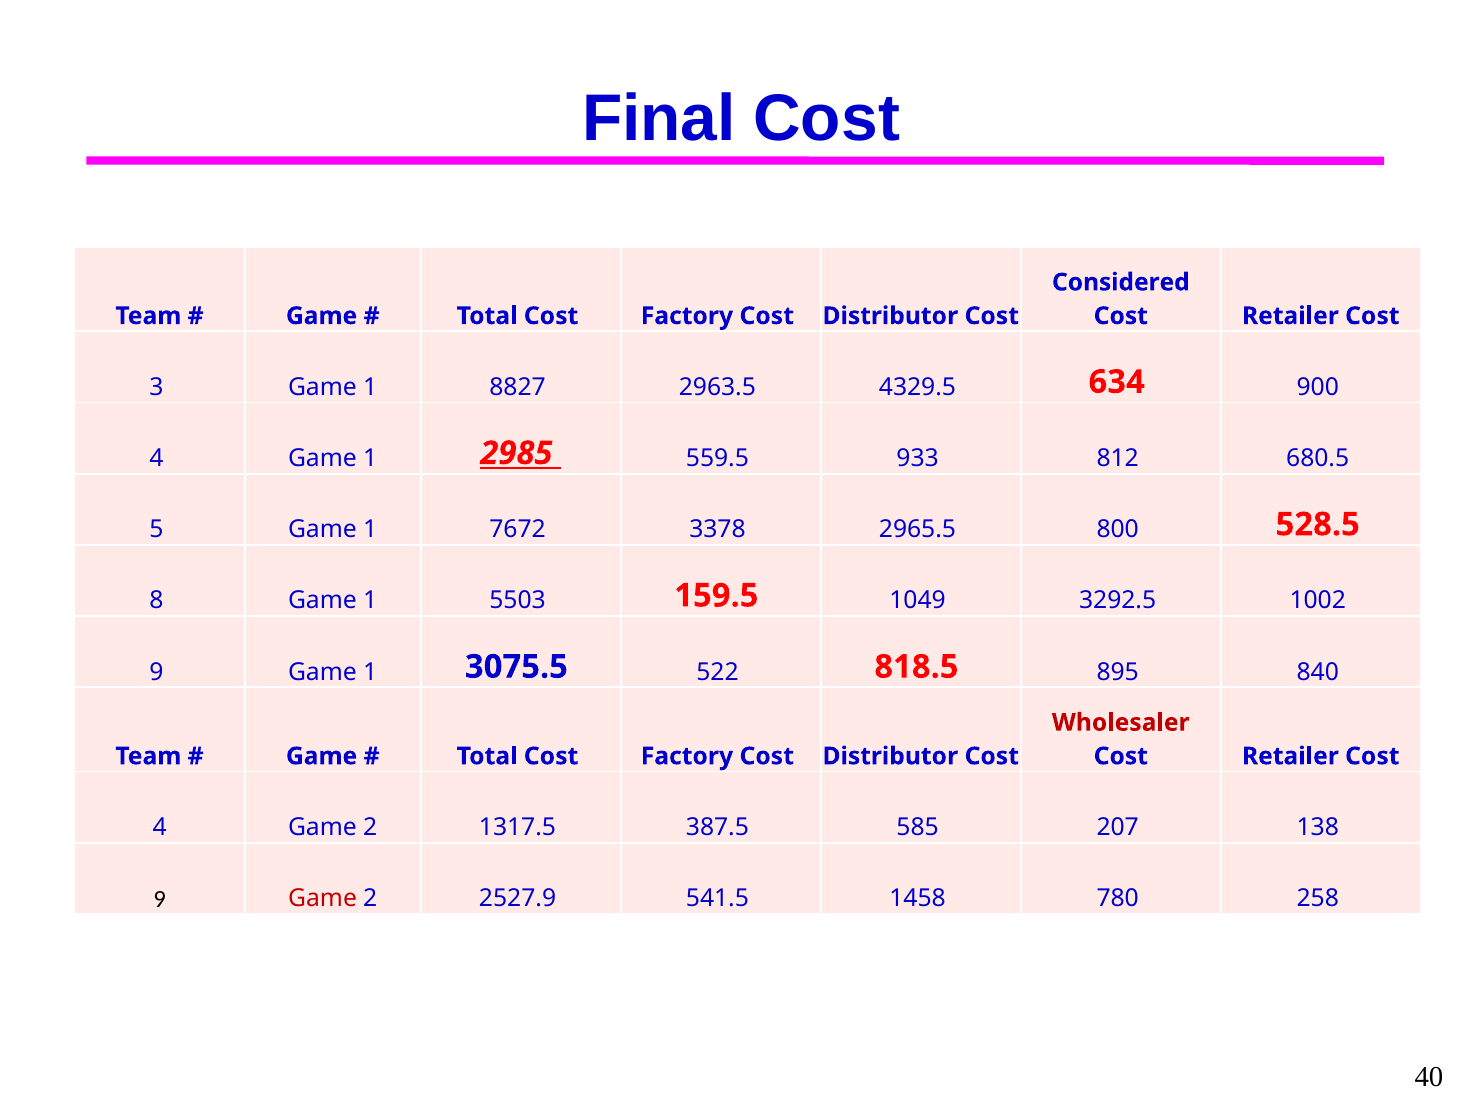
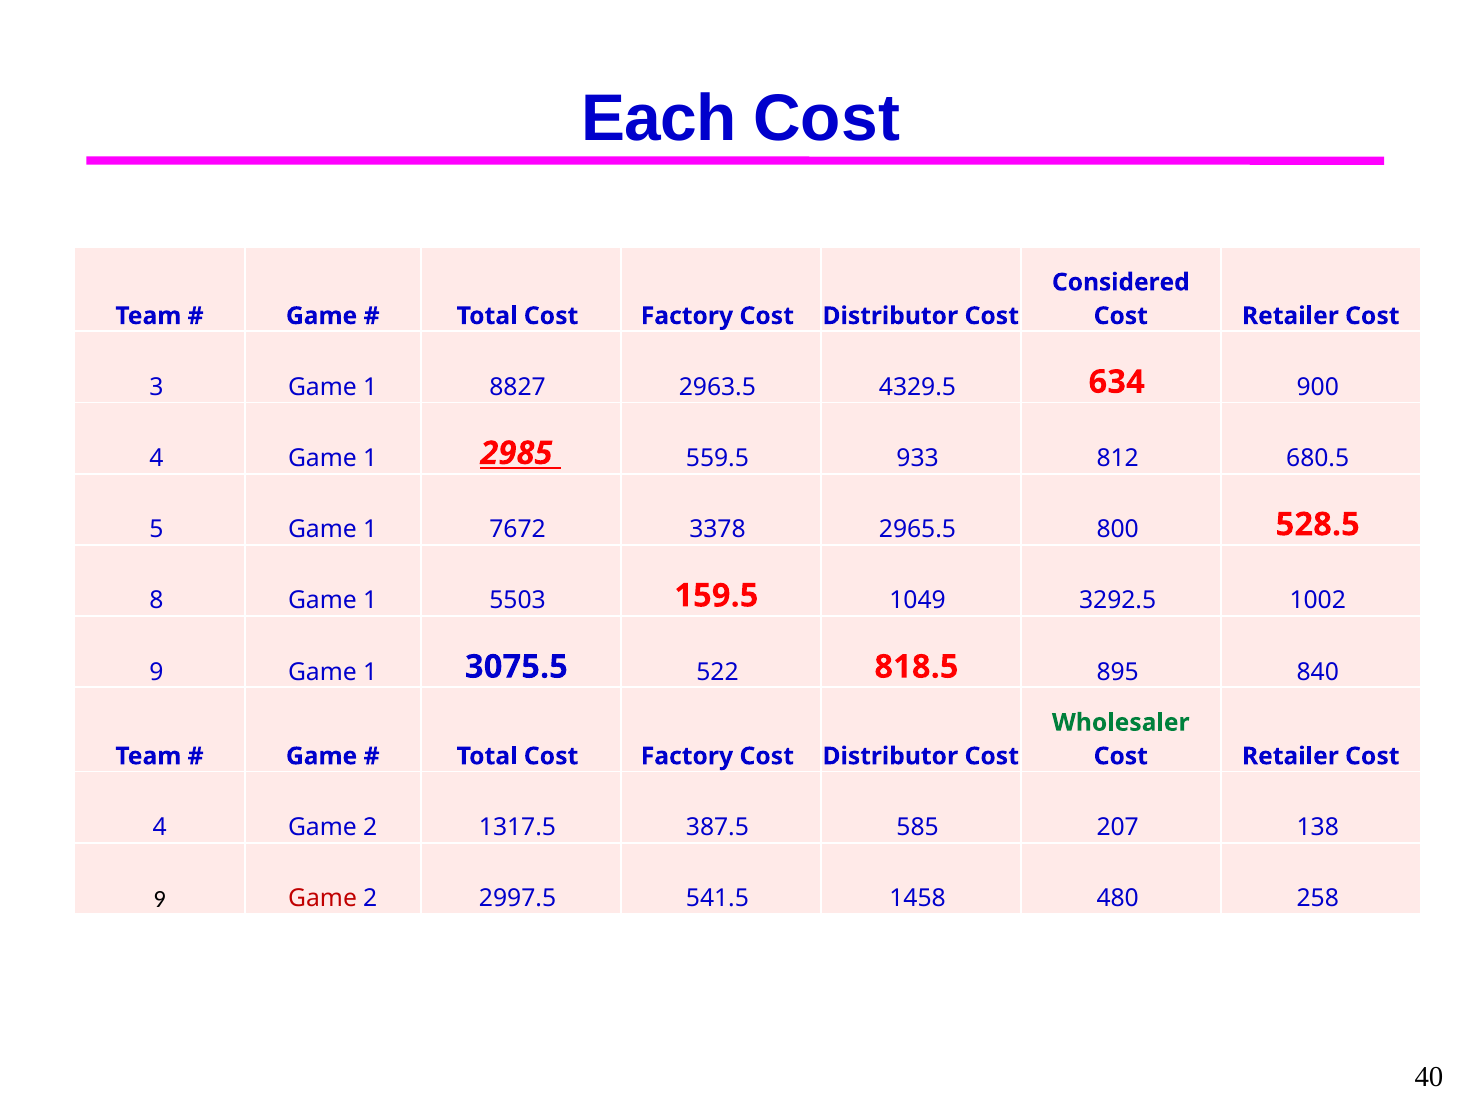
Final: Final -> Each (659, 118)
Wholesaler colour: red -> green (1121, 723)
2527.9: 2527.9 -> 2997.5 (518, 899)
780: 780 -> 480 (1118, 899)
